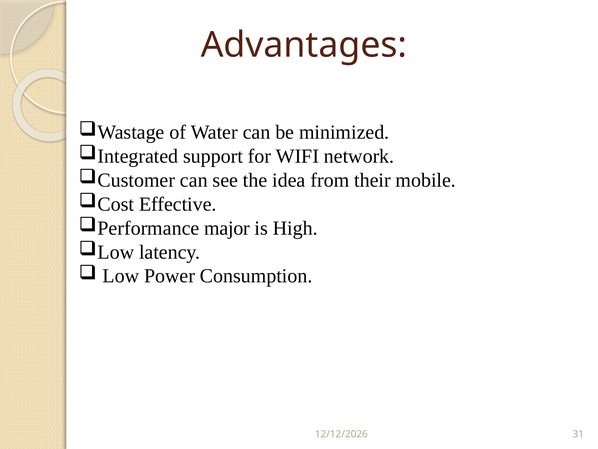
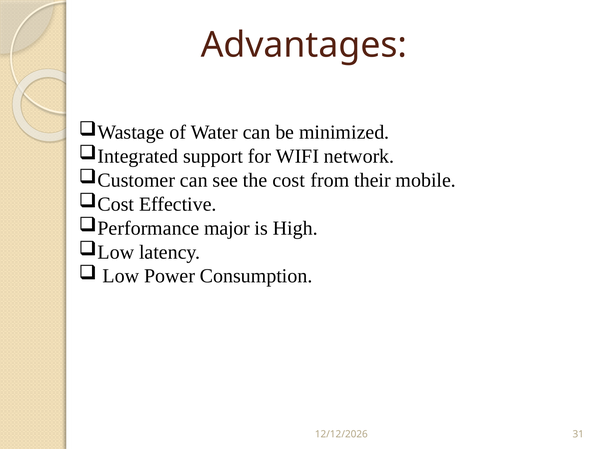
idea: idea -> cost (289, 180)
